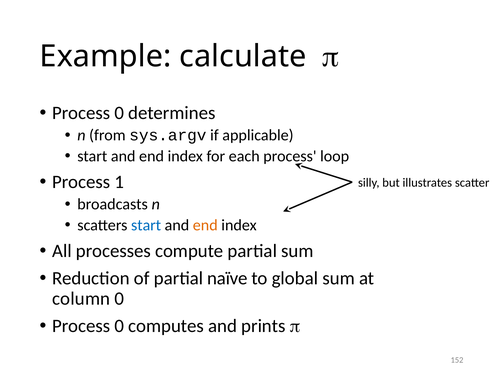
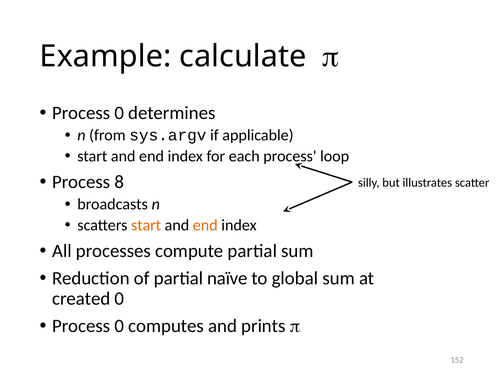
1: 1 -> 8 (119, 182)
start colour: blue -> orange (146, 225)
column: column -> created (81, 299)
